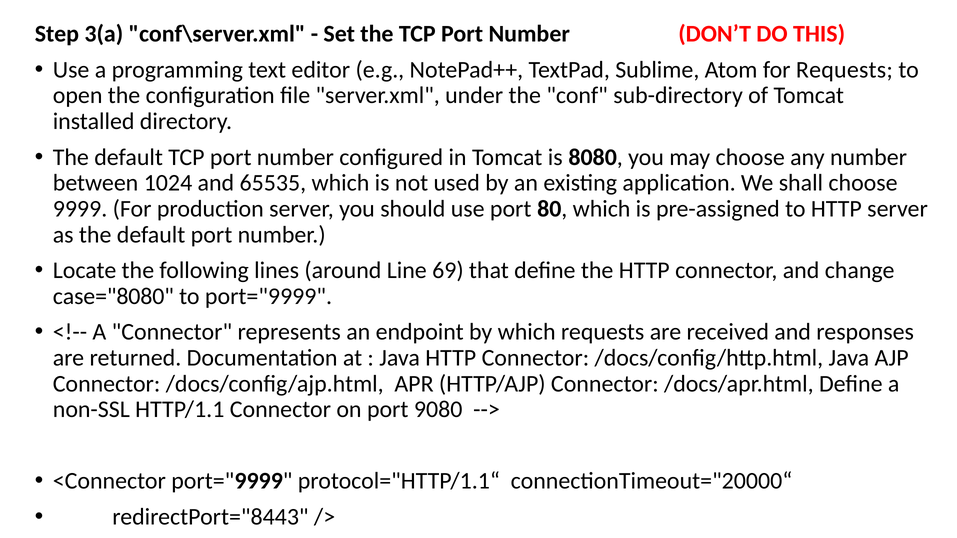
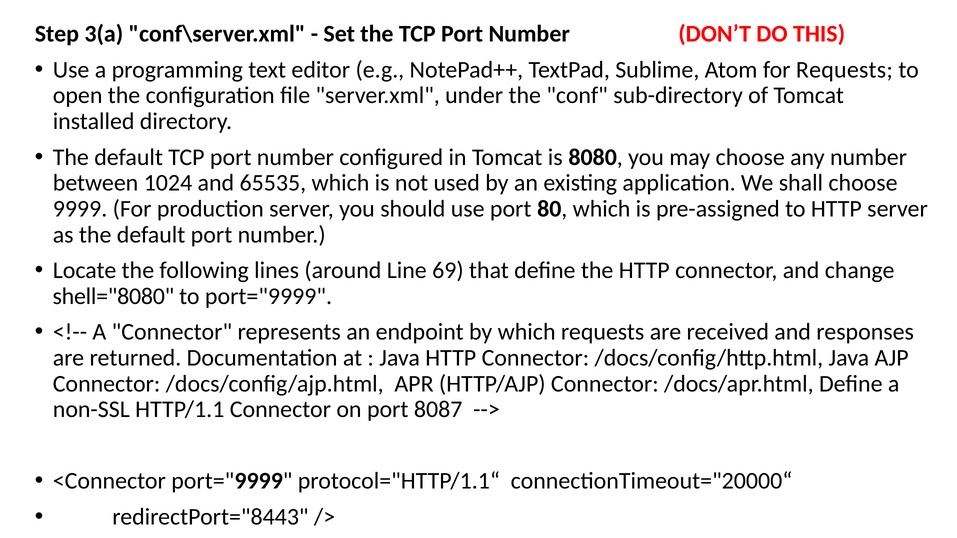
case="8080: case="8080 -> shell="8080 (113, 296)
9080: 9080 -> 8087 (438, 410)
